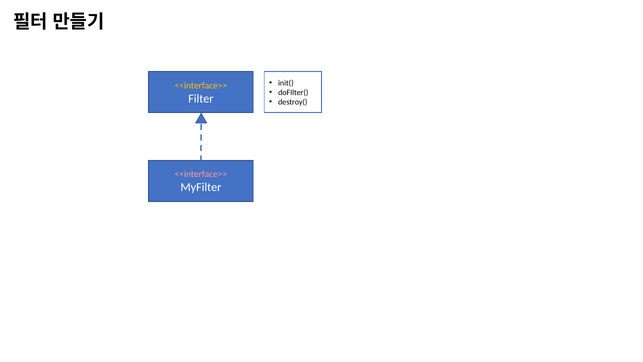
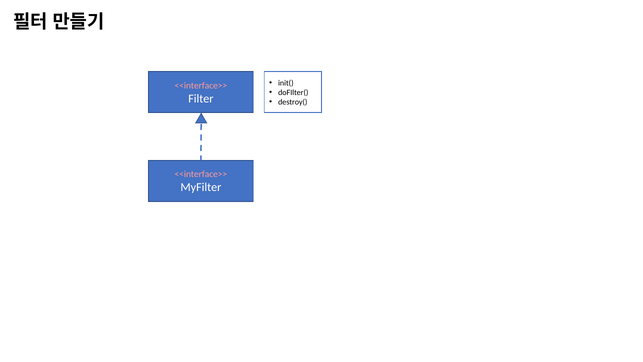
<<interface>> colour: yellow -> pink (201, 85)
